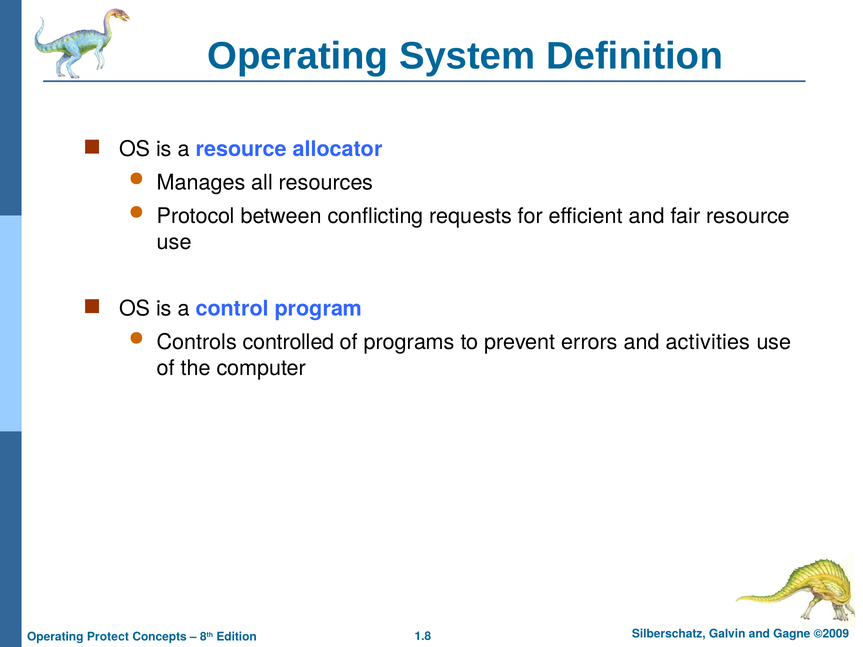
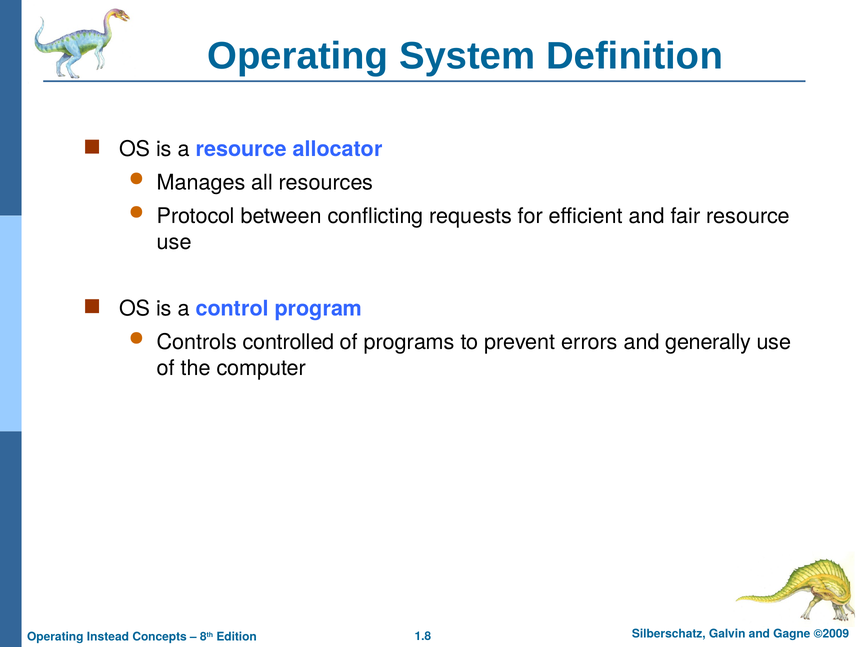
activities: activities -> generally (708, 342)
Protect: Protect -> Instead (108, 637)
